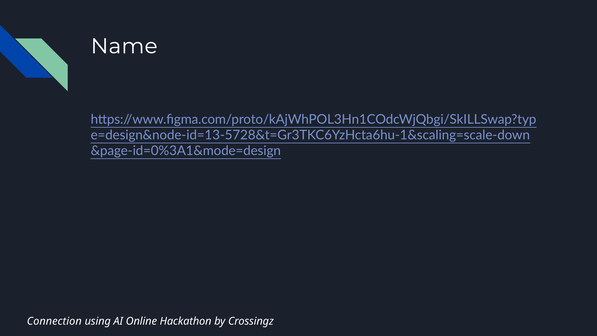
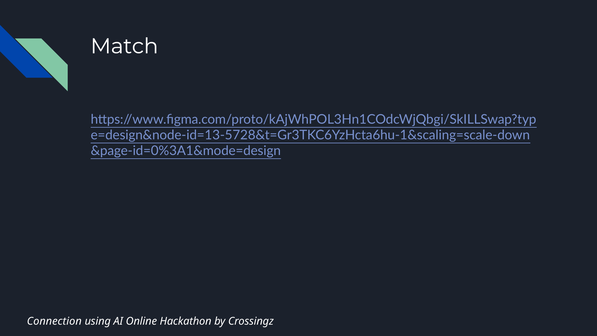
Name: Name -> Match (124, 46)
